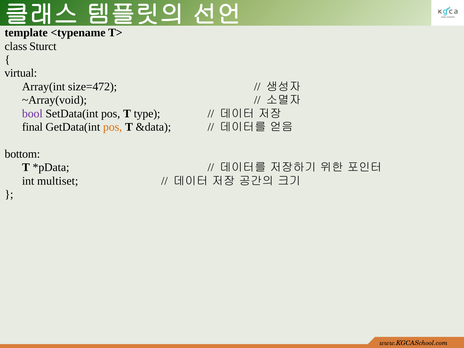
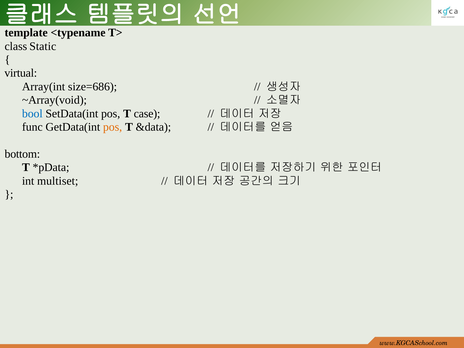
Sturct: Sturct -> Static (43, 46)
size=472: size=472 -> size=686 (92, 87)
bool colour: purple -> blue (32, 114)
type: type -> case (147, 114)
final: final -> func (32, 127)
